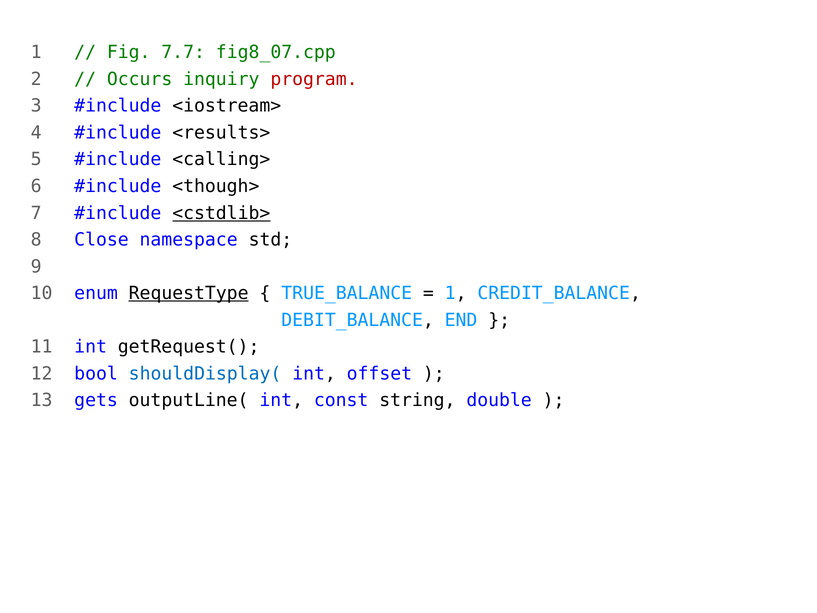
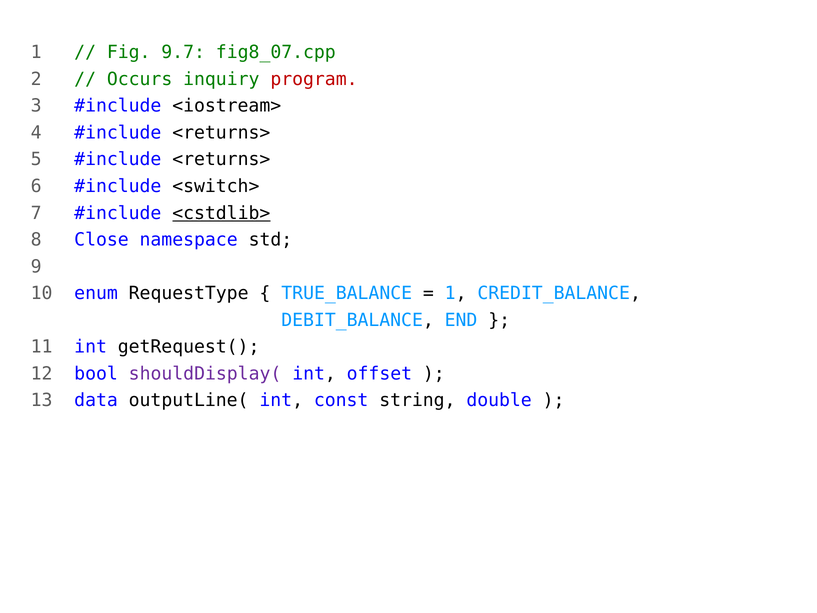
7.7: 7.7 -> 9.7 (183, 52)
<results>: <results> -> <returns> (221, 133)
<calling>: <calling> -> <returns> (221, 159)
<though>: <though> -> <switch> (216, 186)
RequestType underline: present -> none (189, 293)
shouldDisplay( colour: blue -> purple (205, 374)
gets: gets -> data (96, 400)
